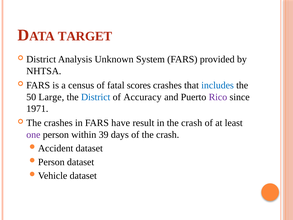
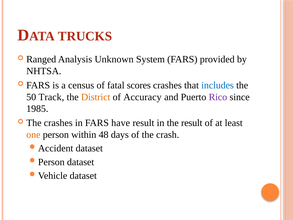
TARGET: TARGET -> TRUCKS (85, 36)
District: District -> Ranged (41, 59)
Large: Large -> Track (51, 97)
District colour: blue -> orange (96, 97)
1971: 1971 -> 1985 (37, 109)
in the crash: crash -> result (192, 123)
one colour: purple -> orange (33, 134)
39: 39 -> 48 (104, 134)
